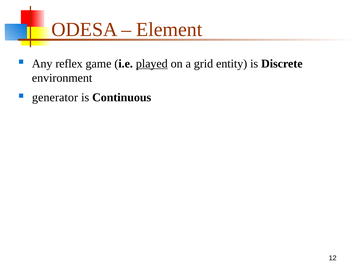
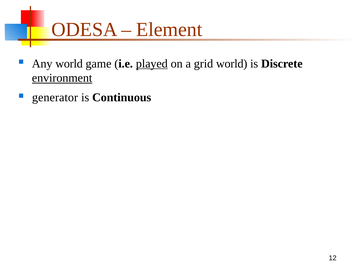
Any reflex: reflex -> world (69, 63)
grid entity: entity -> world (232, 63)
environment underline: none -> present (62, 78)
